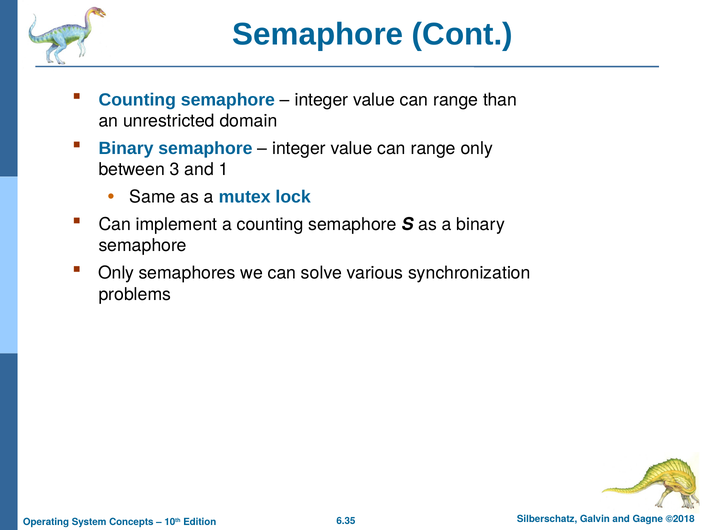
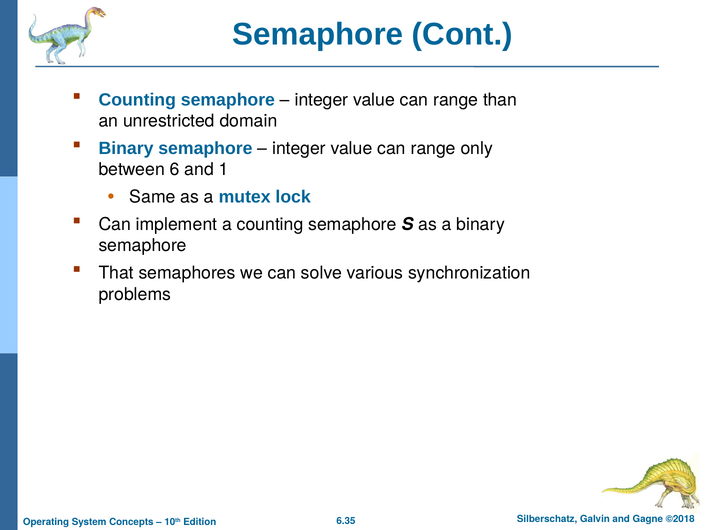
3: 3 -> 6 (175, 170)
Only: Only -> That (116, 273)
